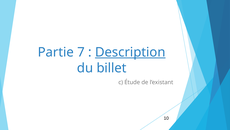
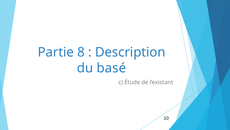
7: 7 -> 8 (81, 52)
Description underline: present -> none (130, 52)
billet: billet -> basé (111, 68)
